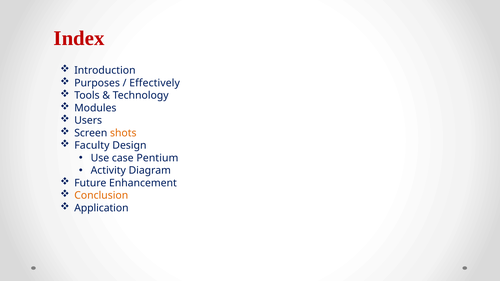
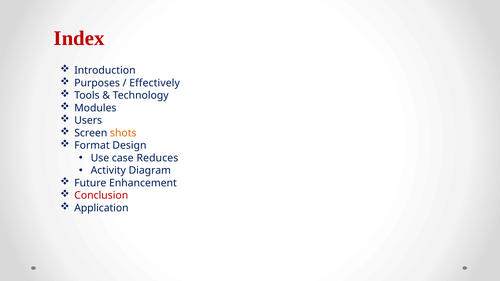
Faculty: Faculty -> Format (92, 146)
Pentium: Pentium -> Reduces (157, 158)
Conclusion colour: orange -> red (101, 196)
